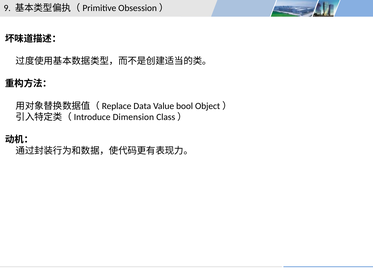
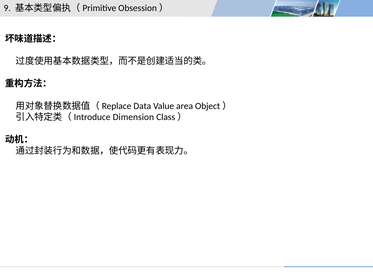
bool: bool -> area (185, 106)
